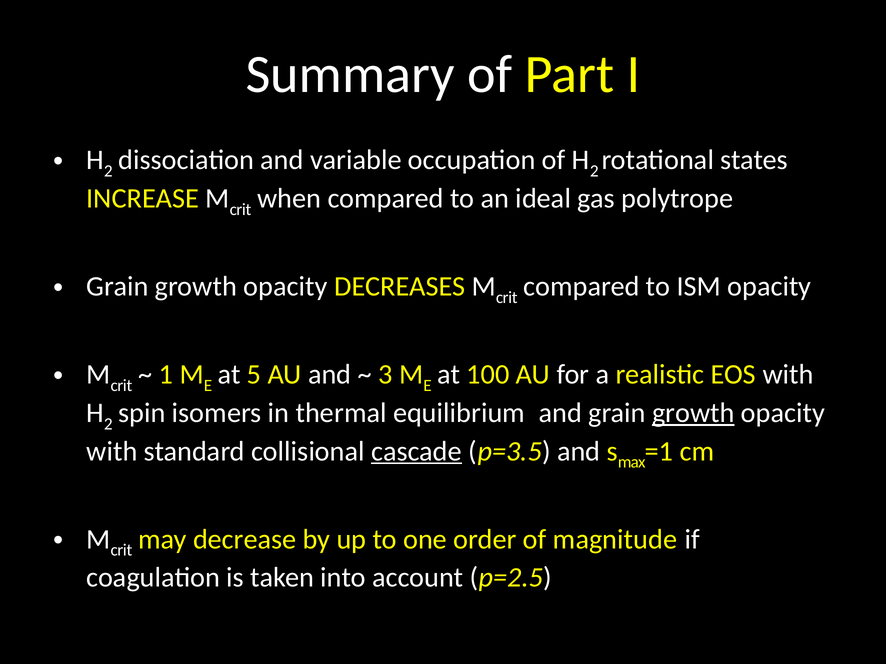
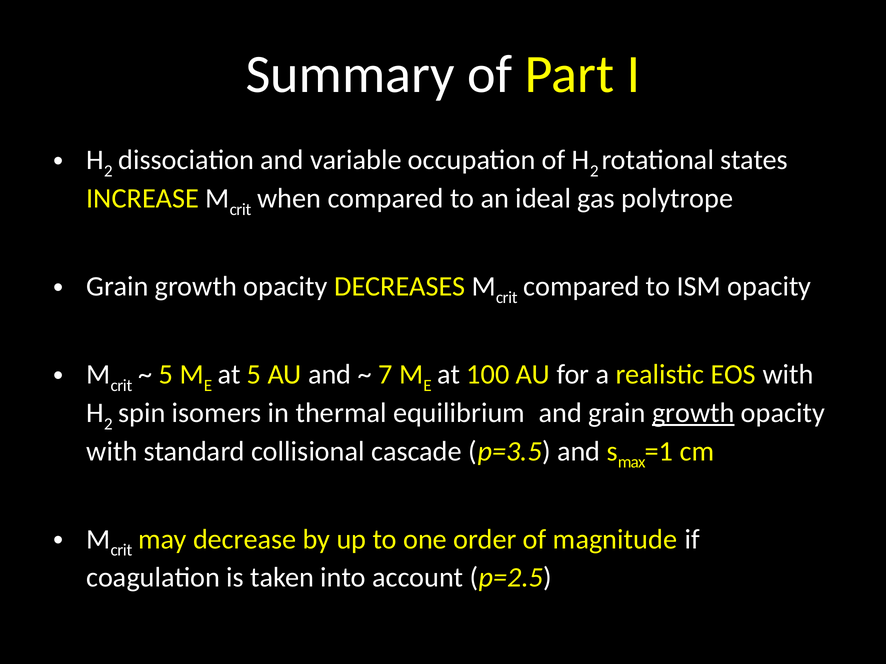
1: 1 -> 5 (166, 375)
3: 3 -> 7 (386, 375)
cascade underline: present -> none (416, 452)
